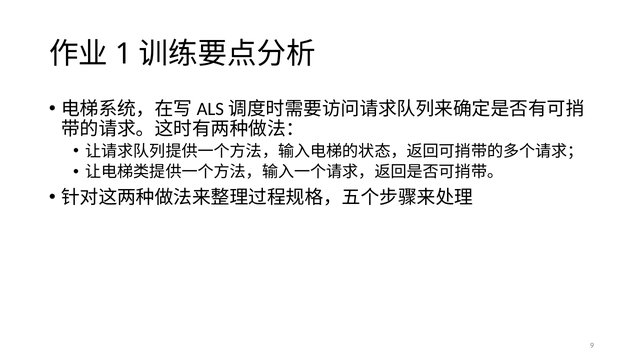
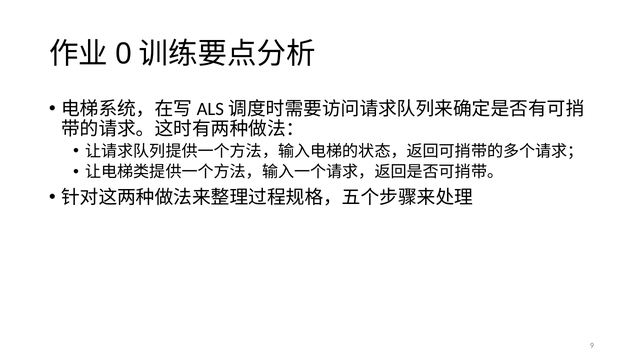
1: 1 -> 0 (124, 54)
